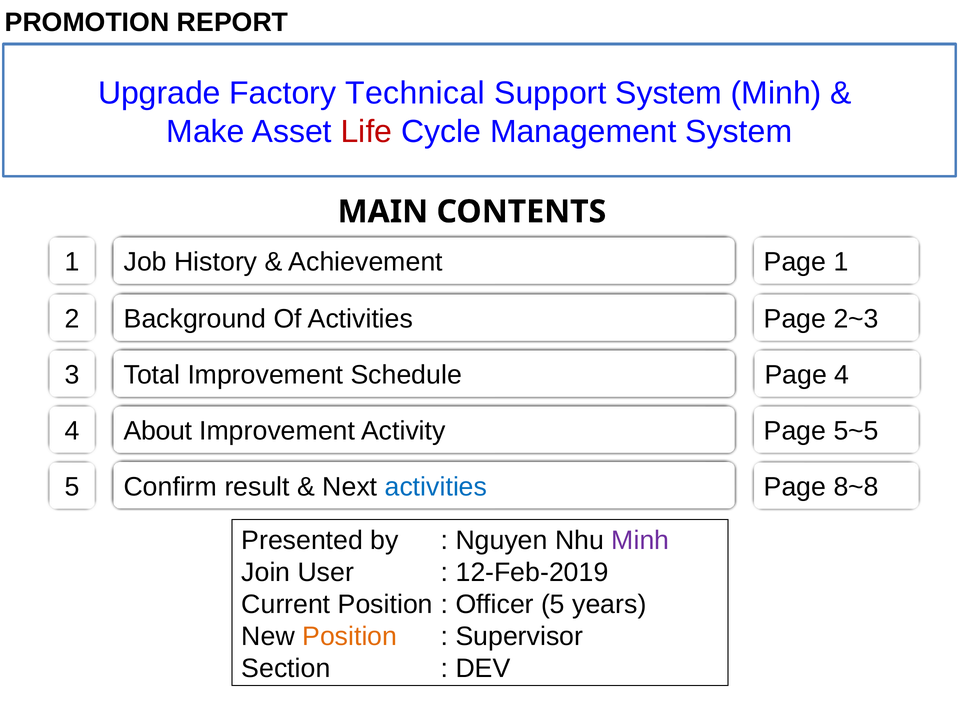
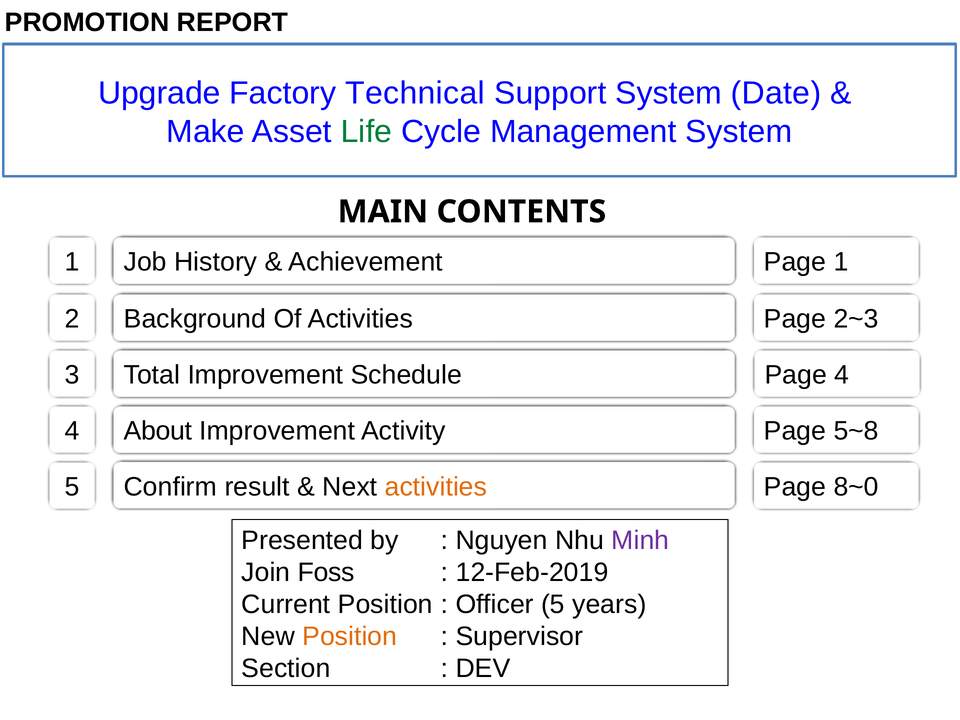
System Minh: Minh -> Date (776, 93)
Life colour: red -> green (366, 132)
5~5: 5~5 -> 5~8 (856, 431)
activities colour: blue -> orange (436, 487)
8~8: 8~8 -> 8~0 (856, 487)
User: User -> Foss (326, 572)
